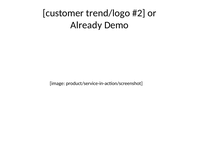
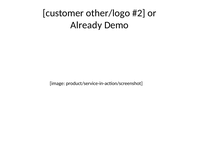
trend/logo: trend/logo -> other/logo (108, 13)
